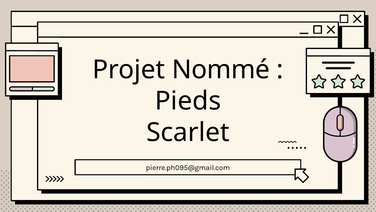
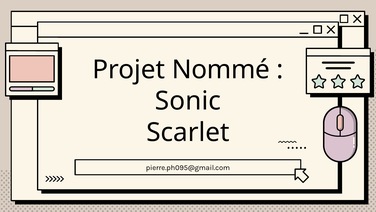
Pieds: Pieds -> Sonic (188, 101)
